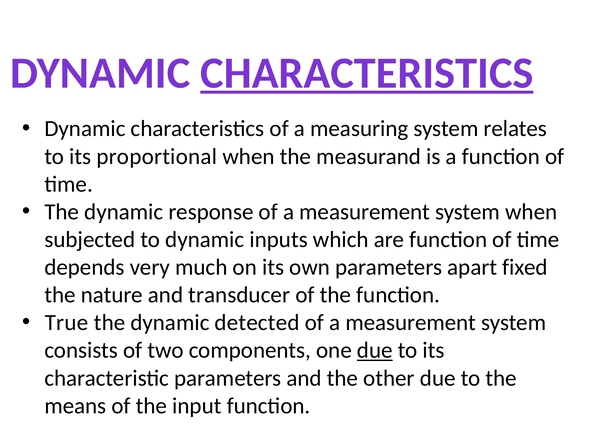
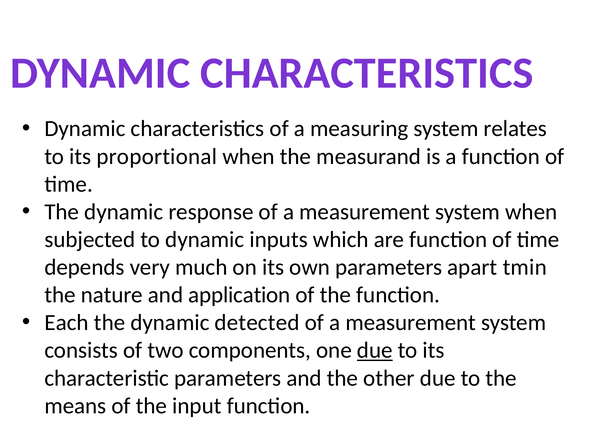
CHARACTERISTICS underline: present -> none (367, 73)
fixed: fixed -> tmin (525, 267)
transducer: transducer -> application (239, 295)
True: True -> Each (67, 322)
